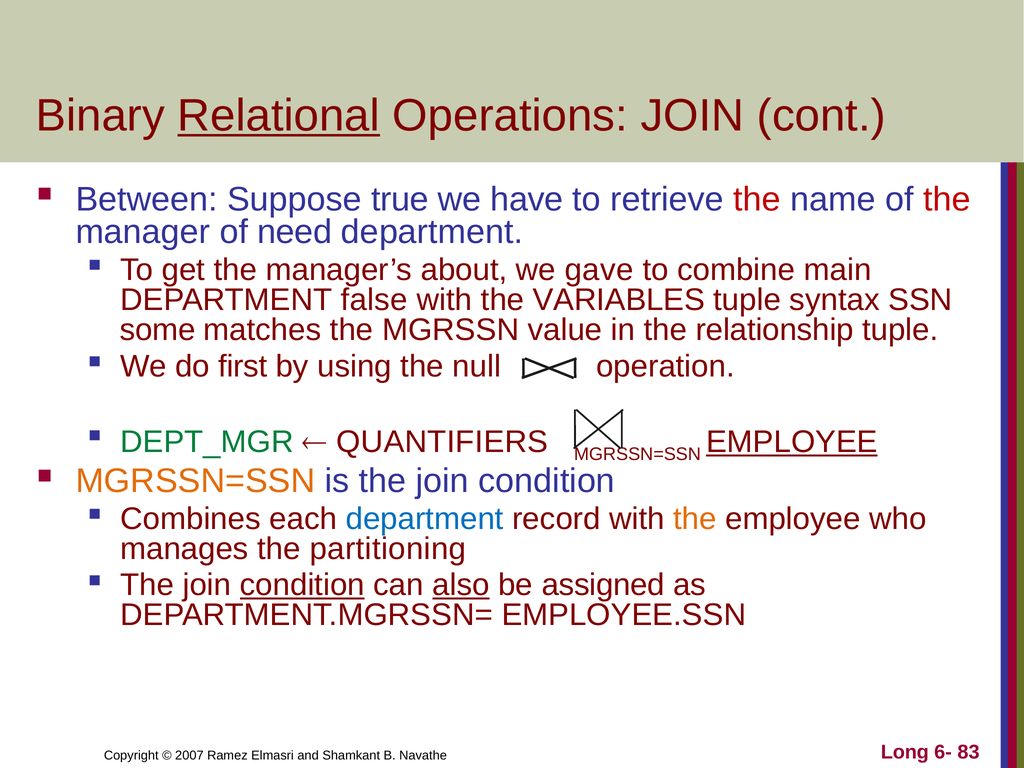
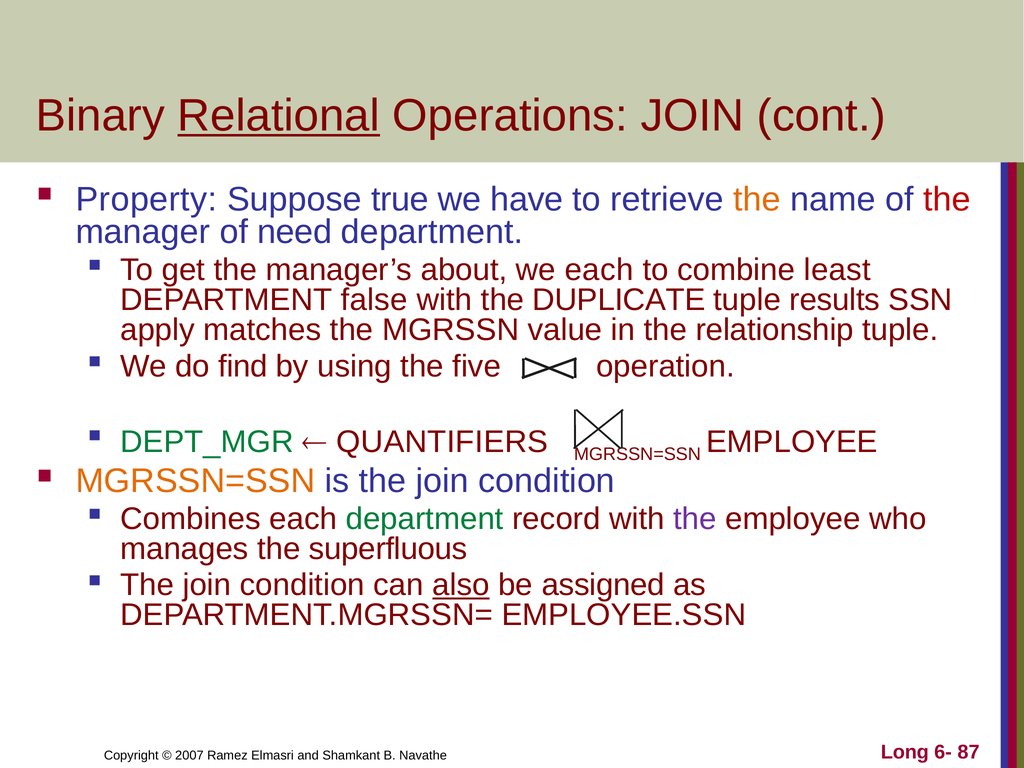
Between: Between -> Property (146, 199)
the colour: red -> orange (757, 199)
we gave: gave -> each (599, 270)
main: main -> least (837, 270)
VARIABLES: VARIABLES -> DUPLICATE (619, 300)
syntax: syntax -> results (835, 300)
some: some -> apply (158, 330)
first: first -> find (243, 366)
null: null -> five (477, 366)
EMPLOYEE underline: present -> none (792, 442)
department colour: blue -> green (425, 519)
the colour: orange -> purple (695, 519)
partitioning: partitioning -> superfluous (388, 549)
condition underline: present -> none (302, 585)
83: 83 -> 87 (969, 752)
